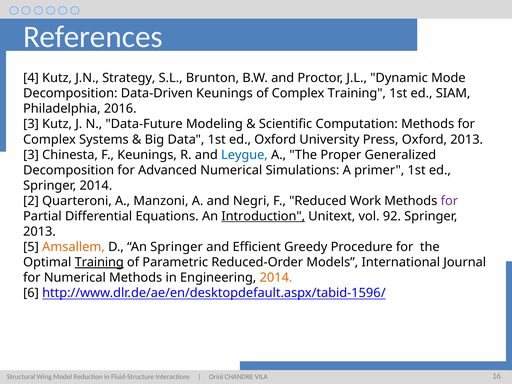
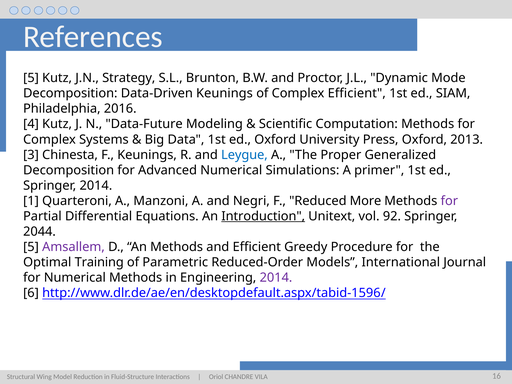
4: 4 -> 5 (31, 78)
Complex Training: Training -> Efficient (357, 93)
3: 3 -> 4 (31, 124)
2: 2 -> 1 (31, 201)
Work: Work -> More (365, 201)
2013: 2013 -> 2044 (39, 232)
Amsallem colour: orange -> purple (73, 247)
An Springer: Springer -> Methods (177, 247)
Training underline: present -> none (99, 262)
2014 colour: orange -> purple (276, 278)
